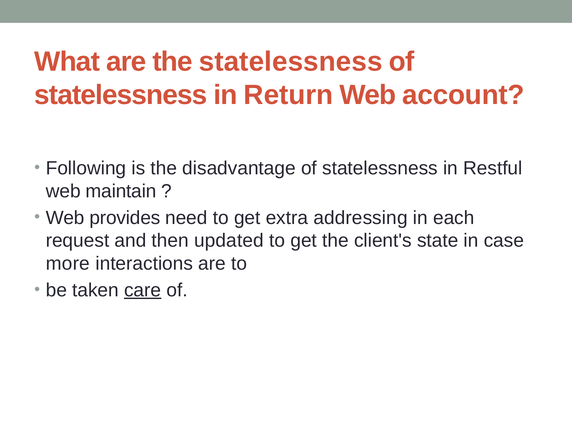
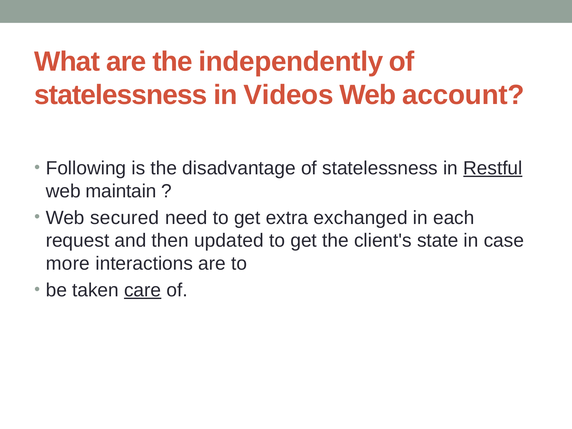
the statelessness: statelessness -> independently (291, 62)
Return: Return -> Videos (289, 95)
Restful underline: none -> present (493, 168)
provides: provides -> secured (125, 218)
addressing: addressing -> exchanged (360, 218)
